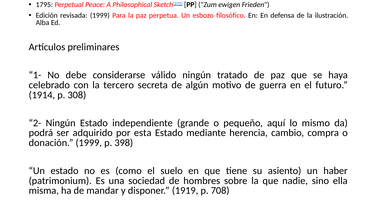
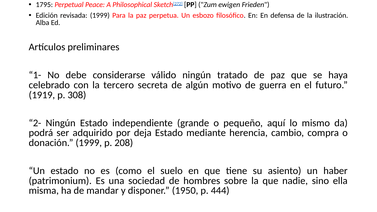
1914: 1914 -> 1919 (42, 95)
esta: esta -> deja (143, 133)
398: 398 -> 208 (124, 143)
1919: 1919 -> 1950 (185, 191)
708: 708 -> 444 (220, 191)
